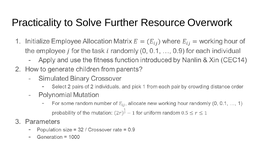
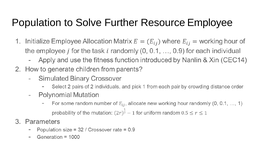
Practicality: Practicality -> Population (37, 23)
Overwork: Overwork -> Employee (210, 23)
